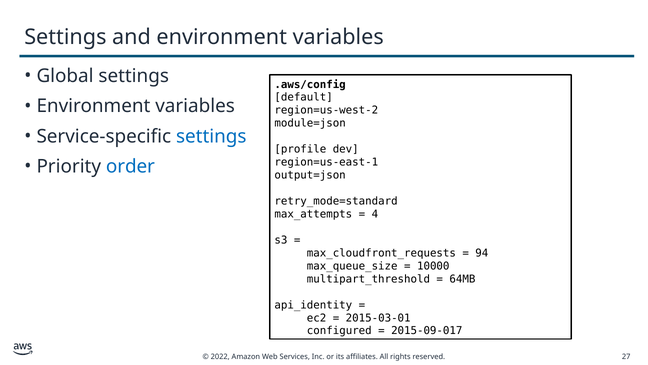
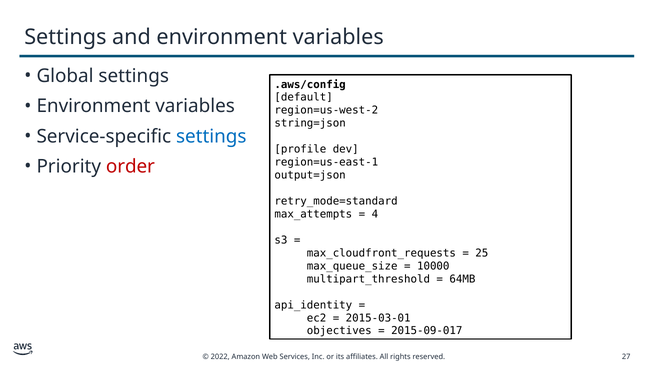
module=json: module=json -> string=json (310, 123)
order colour: blue -> red (130, 166)
94: 94 -> 25 (482, 253)
configured: configured -> objectives (339, 330)
